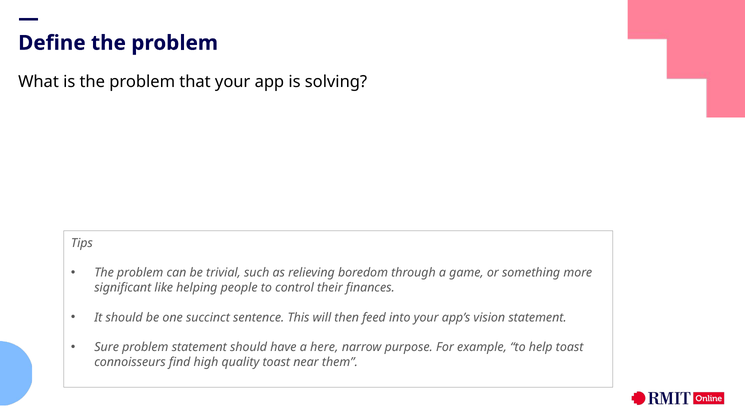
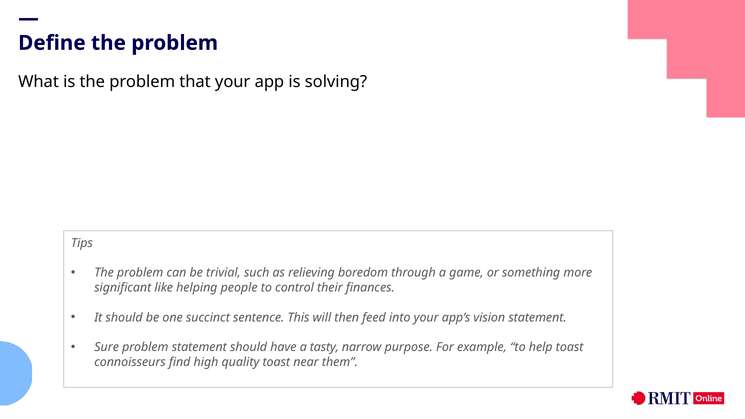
here: here -> tasty (324, 347)
